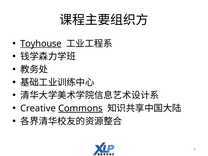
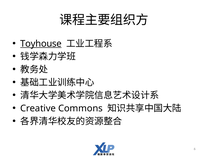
Commons underline: present -> none (80, 108)
